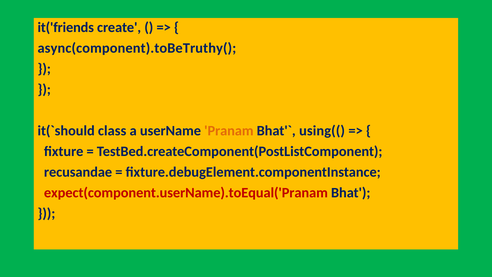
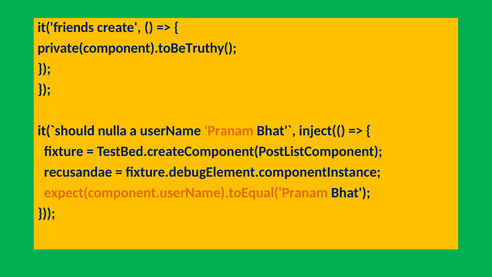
async(component).toBeTruthy(: async(component).toBeTruthy( -> private(component).toBeTruthy( (137, 48)
class: class -> nulla (112, 131)
using((: using(( -> inject(( (322, 131)
expect(component.userName).toEqual('Pranam colour: red -> orange (186, 192)
